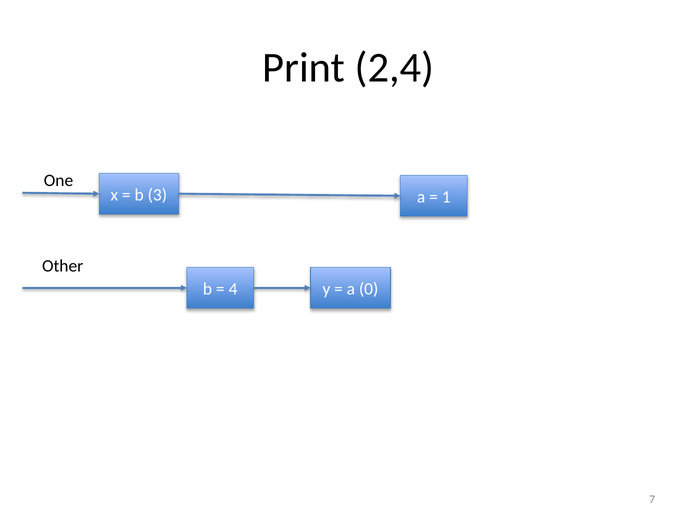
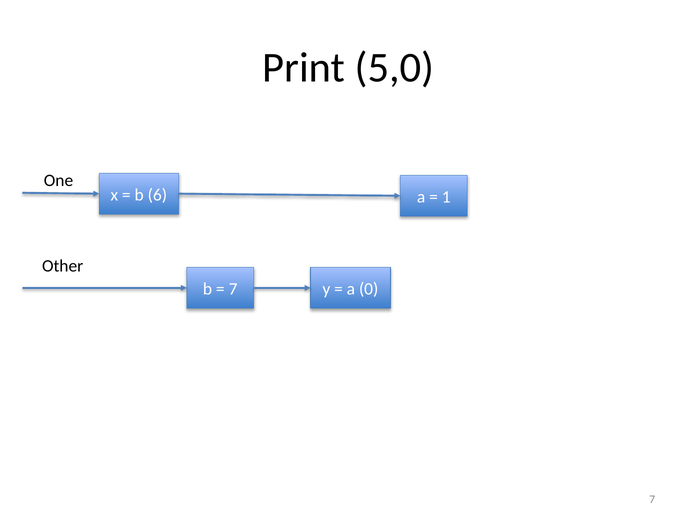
2,4: 2,4 -> 5,0 (395, 67)
3: 3 -> 6 (157, 195)
4: 4 -> 7 (233, 289)
